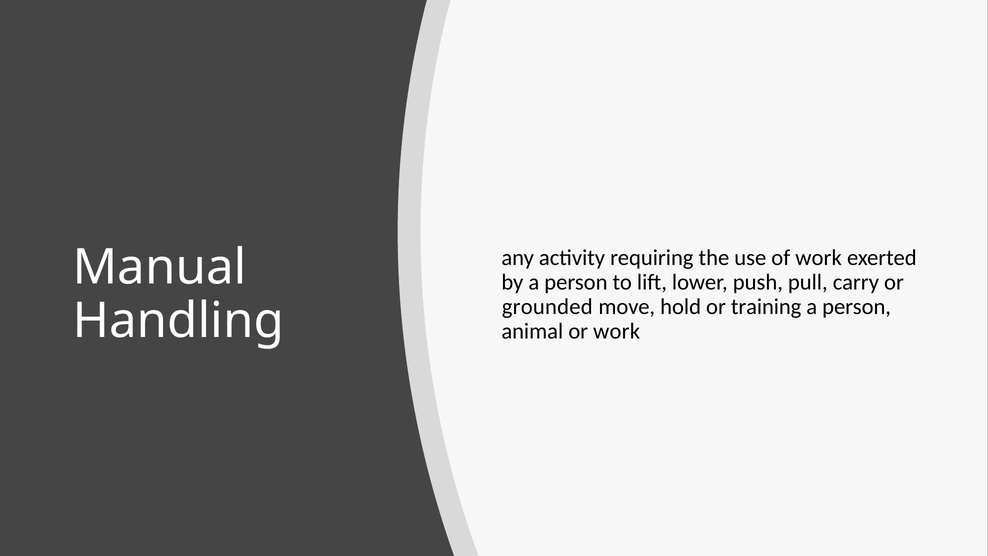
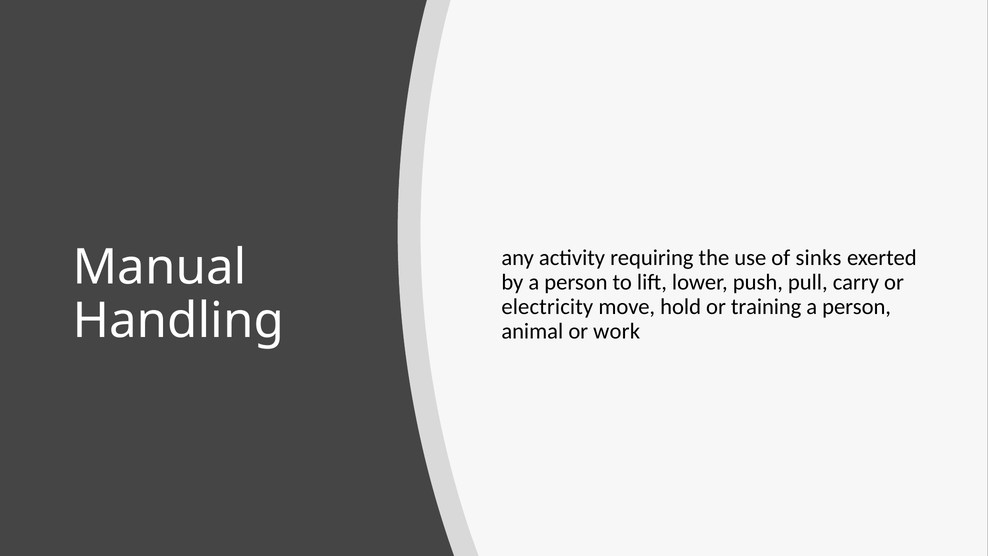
of work: work -> sinks (818, 258)
grounded: grounded -> electricity (547, 307)
